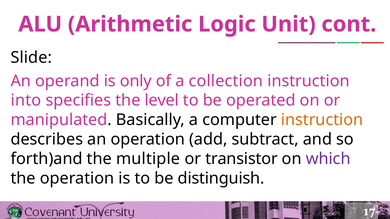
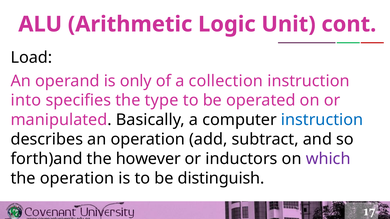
Slide: Slide -> Load (31, 58)
level: level -> type (162, 101)
instruction colour: orange -> blue (322, 120)
multiple: multiple -> however (148, 159)
transistor: transistor -> inductors (241, 159)
